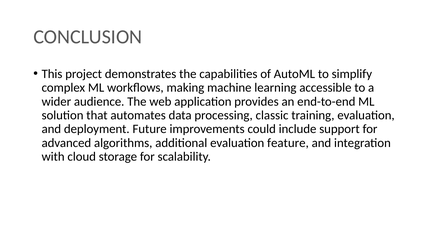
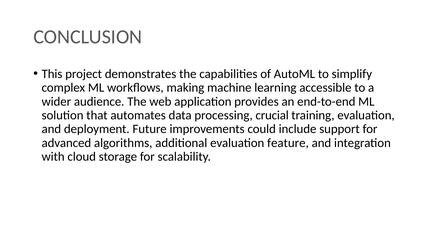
classic: classic -> crucial (272, 115)
